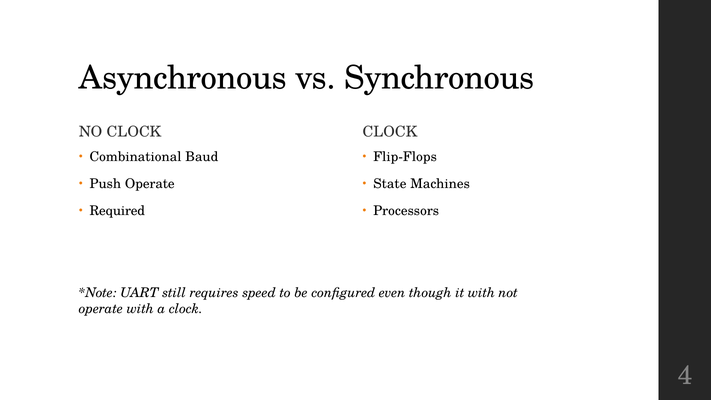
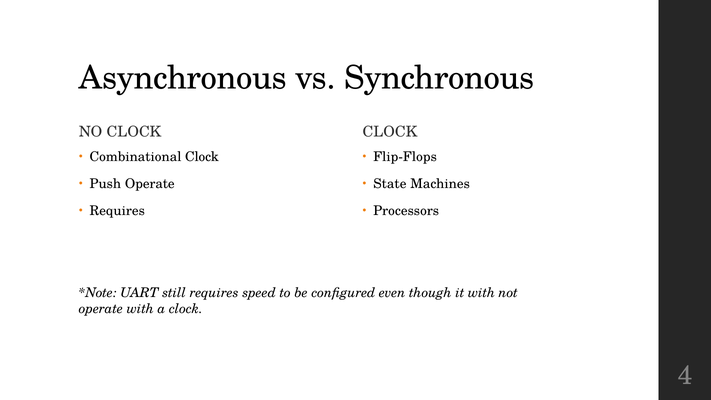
Combinational Baud: Baud -> Clock (202, 157)
Required: Required -> Requires (117, 211)
